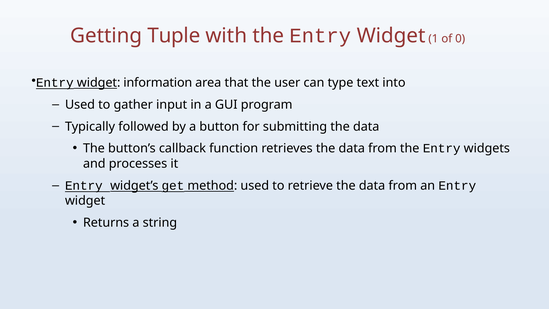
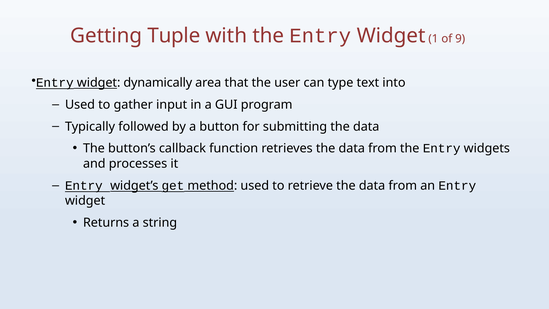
0: 0 -> 9 (460, 39)
information: information -> dynamically (158, 83)
